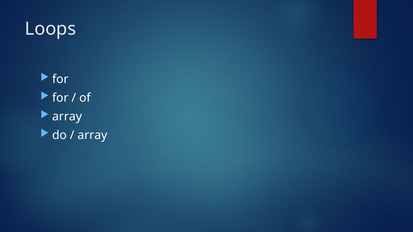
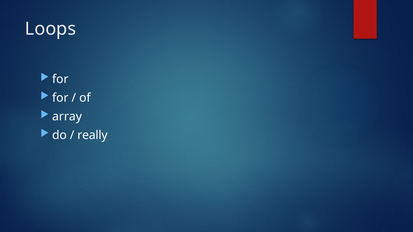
array: array -> really (92, 135)
